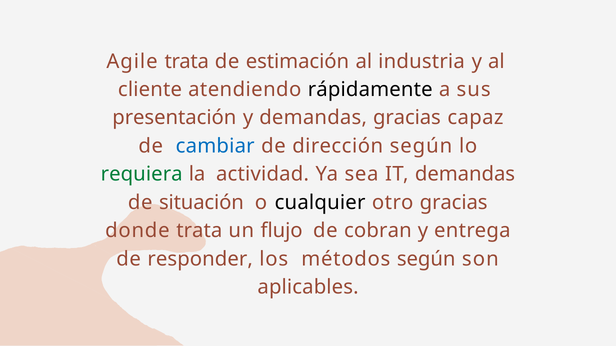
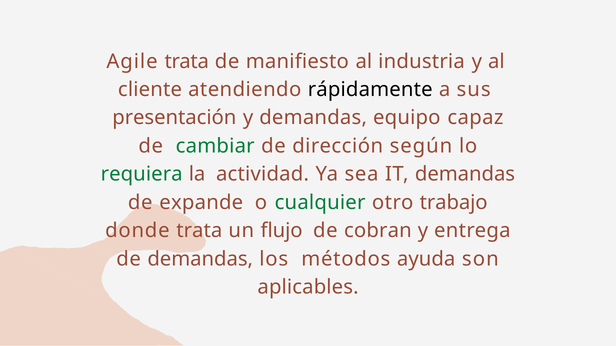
estimación: estimación -> manifiesto (297, 61)
demandas gracias: gracias -> equipo (407, 118)
cambiar colour: blue -> green (215, 146)
situación: situación -> expande (201, 203)
cualquier colour: black -> green (320, 203)
otro gracias: gracias -> trabajo (454, 203)
de responder: responder -> demandas (200, 259)
métodos según: según -> ayuda (426, 259)
